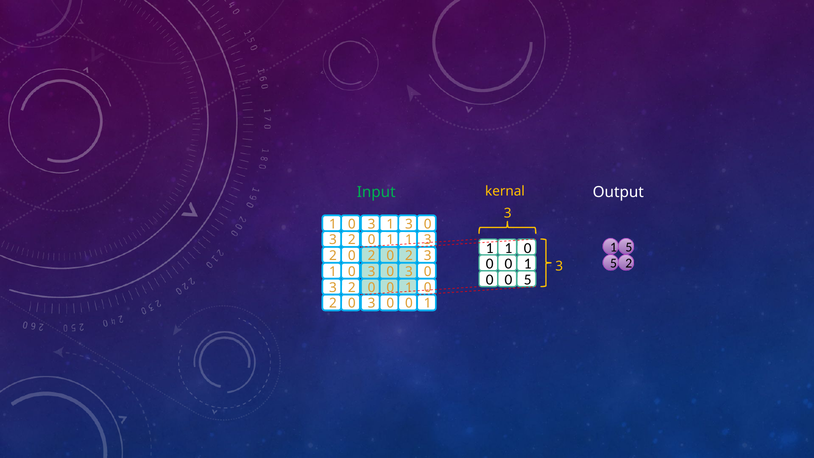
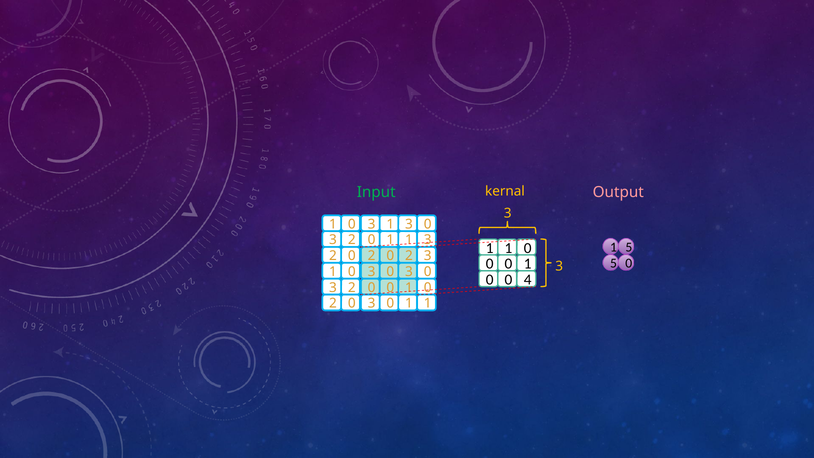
Output colour: white -> pink (618, 192)
5 2: 2 -> 0 (629, 263)
0 5: 5 -> 4 (528, 280)
3 0 0: 0 -> 1 (409, 303)
